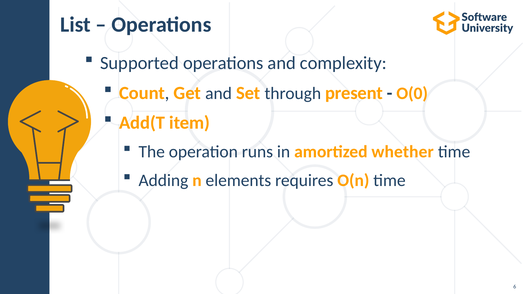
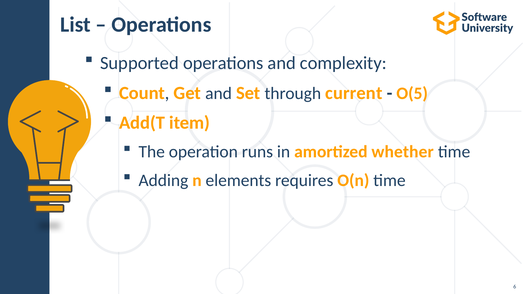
present: present -> current (354, 93)
O(0: O(0 -> O(5 (412, 93)
